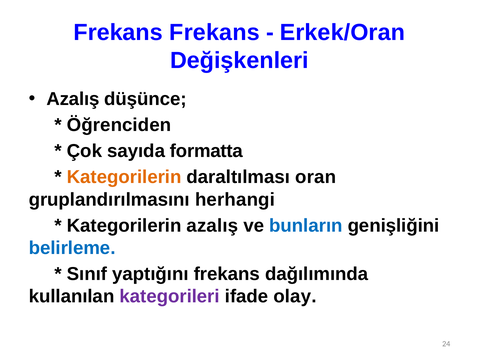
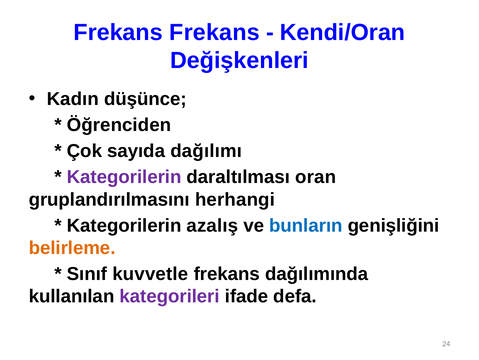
Erkek/Oran: Erkek/Oran -> Kendi/Oran (342, 32)
Azalış: Azalış -> Kadın (73, 99)
formatta: formatta -> dağılımı (206, 151)
Kategorilerin colour: orange -> purple (124, 177)
belirleme colour: blue -> orange (72, 247)
yaptığını: yaptığını -> kuvvetle (150, 274)
olay: olay -> defa (295, 296)
